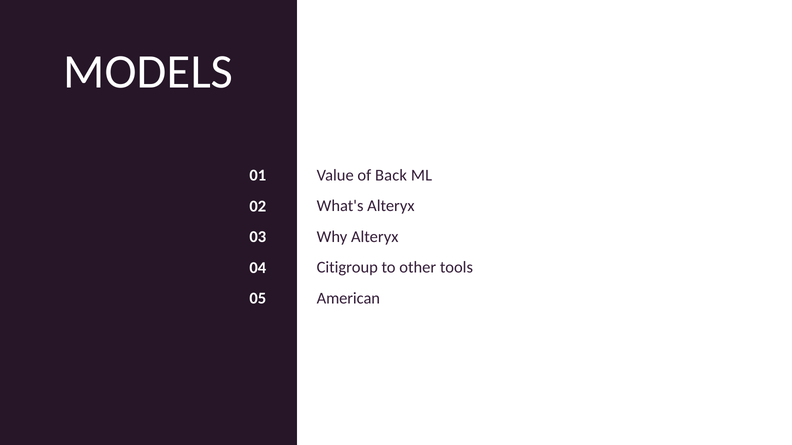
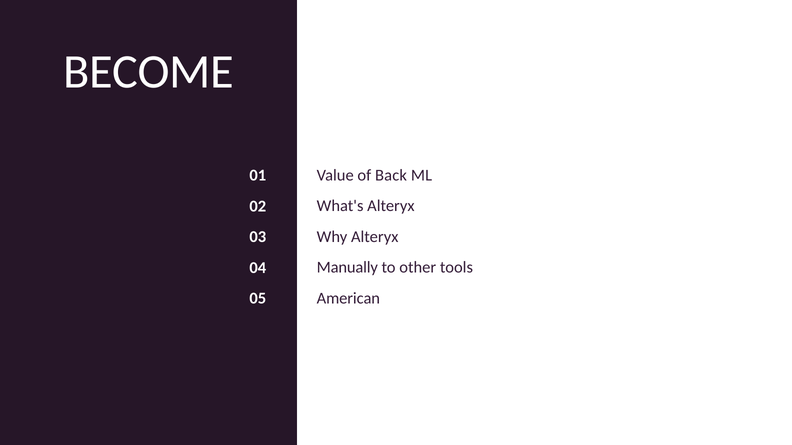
MODELS: MODELS -> BECOME (149, 72)
Citigroup: Citigroup -> Manually (347, 268)
